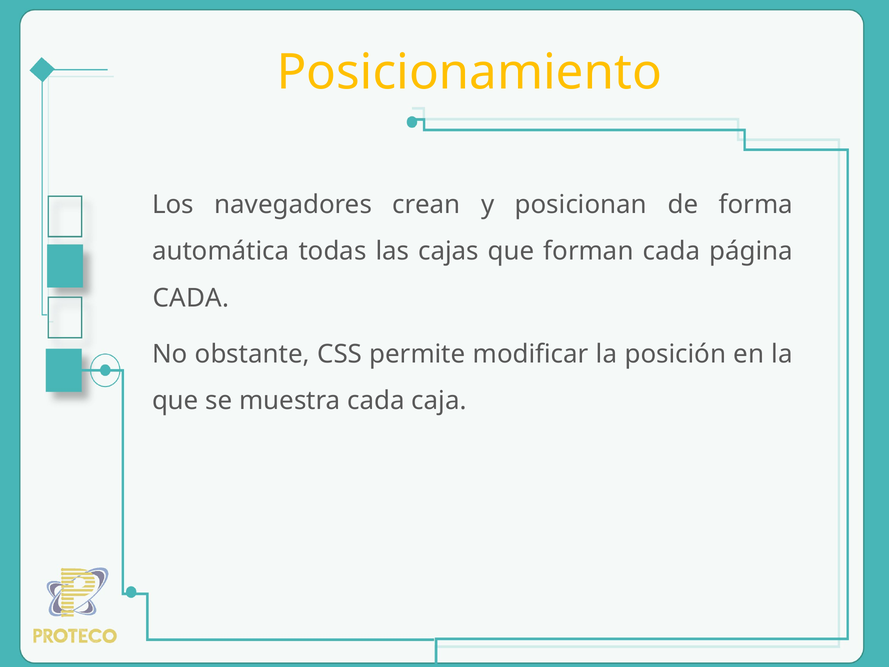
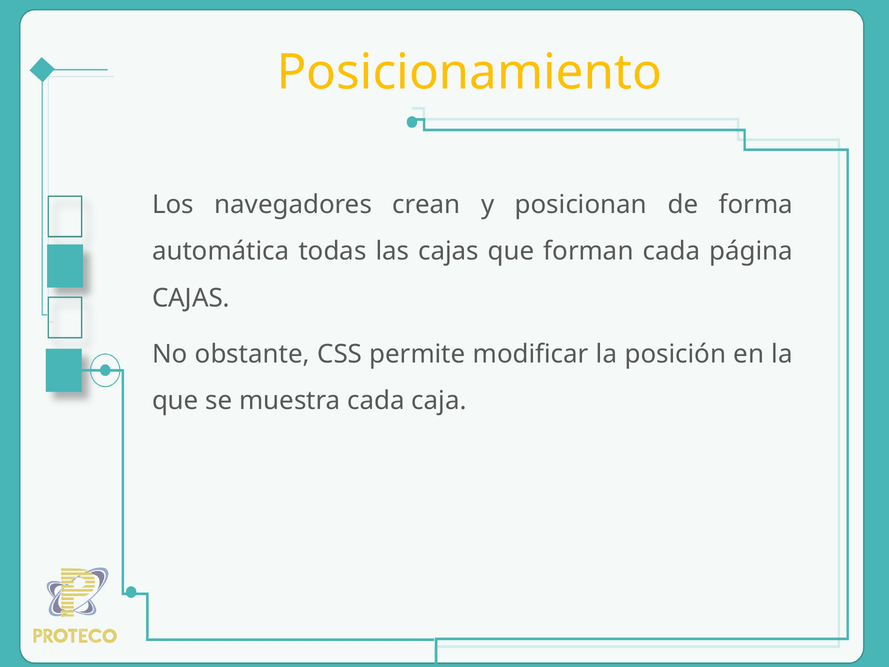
CADA: CADA -> CAJAS (191, 298)
